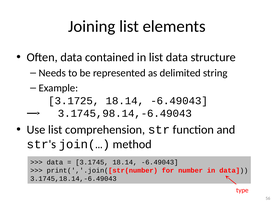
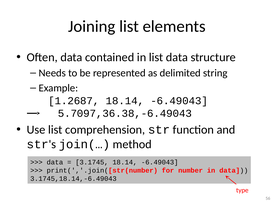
3.1725: 3.1725 -> 1.2687 (74, 101)
3.1745,98.14,-6.49043: 3.1745,98.14,-6.49043 -> 5.7097,36.38,-6.49043 (125, 114)
